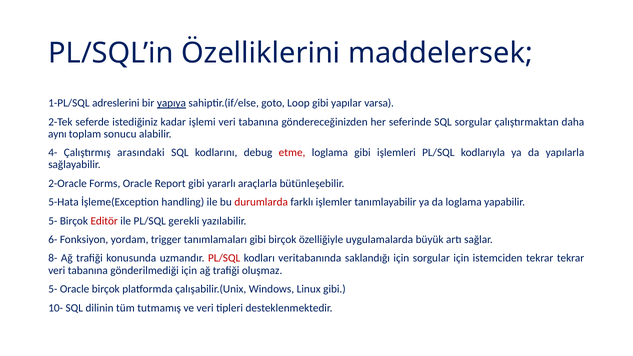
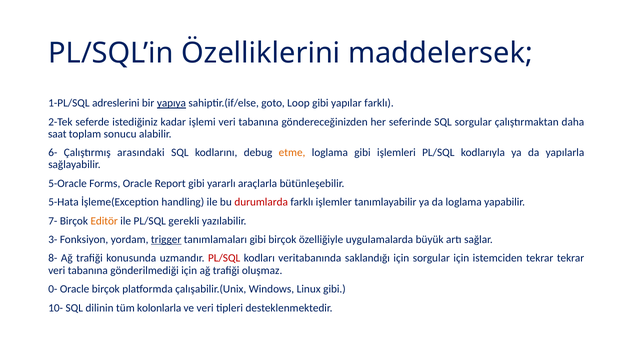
yapılar varsa: varsa -> farklı (379, 103)
aynı: aynı -> saat (57, 134)
4-: 4- -> 6- (53, 153)
etme colour: red -> orange (292, 153)
2-Oracle: 2-Oracle -> 5-Oracle (68, 183)
5-: 5- -> 7- (53, 221)
Editör colour: red -> orange (104, 221)
6-: 6- -> 3- (53, 240)
trigger underline: none -> present (166, 240)
5-: 5- -> 0- (53, 289)
tutmamış: tutmamış -> kolonlarla (159, 308)
